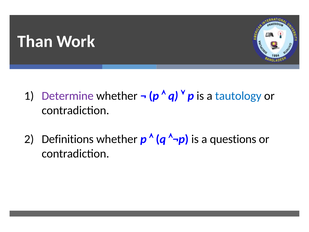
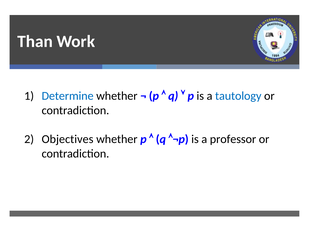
Determine colour: purple -> blue (68, 96)
Definitions: Definitions -> Objectives (68, 139)
questions: questions -> professor (233, 139)
